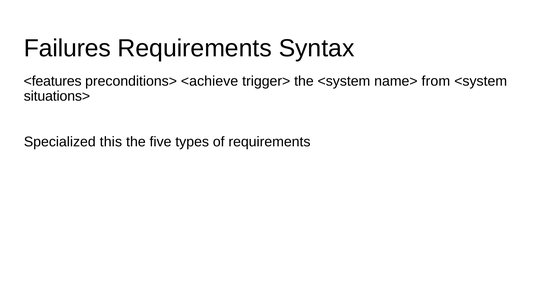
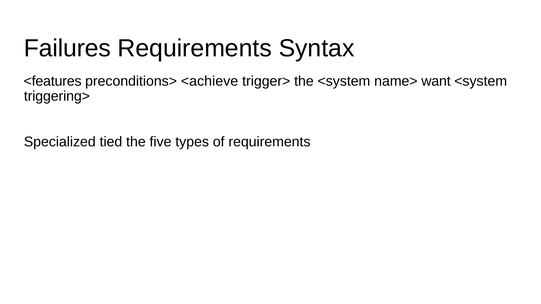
from: from -> want (436, 81)
situations>: situations> -> triggering> (57, 96)
this: this -> tied (111, 142)
